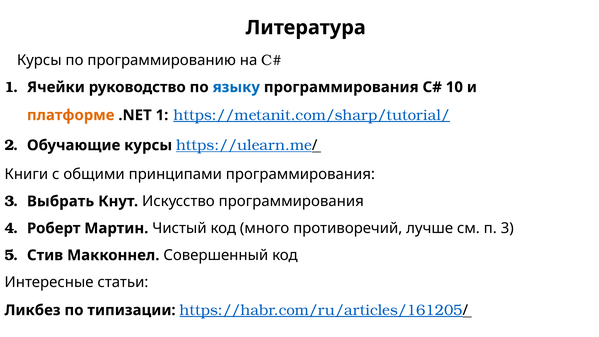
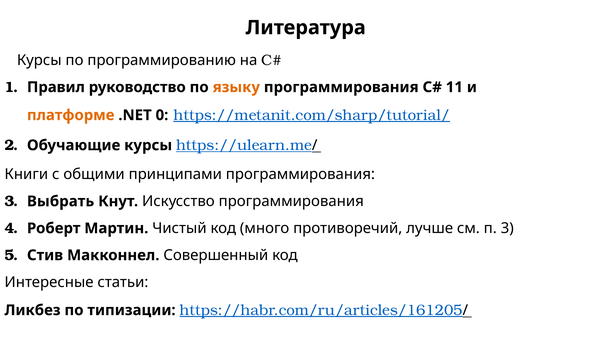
Ячейки: Ячейки -> Правил (56, 87)
языку colour: blue -> orange (236, 87)
10: 10 -> 11 (454, 87)
.NET 1: 1 -> 0 (162, 115)
